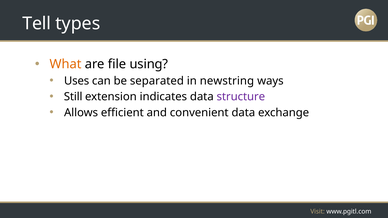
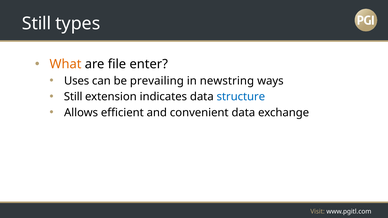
Tell: Tell -> Still (37, 23)
using: using -> enter (149, 64)
separated: separated -> prevailing (157, 81)
structure colour: purple -> blue (241, 97)
